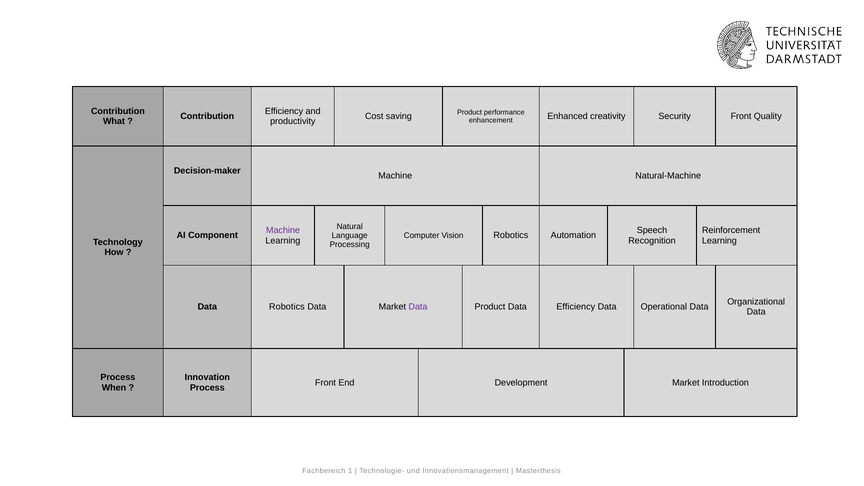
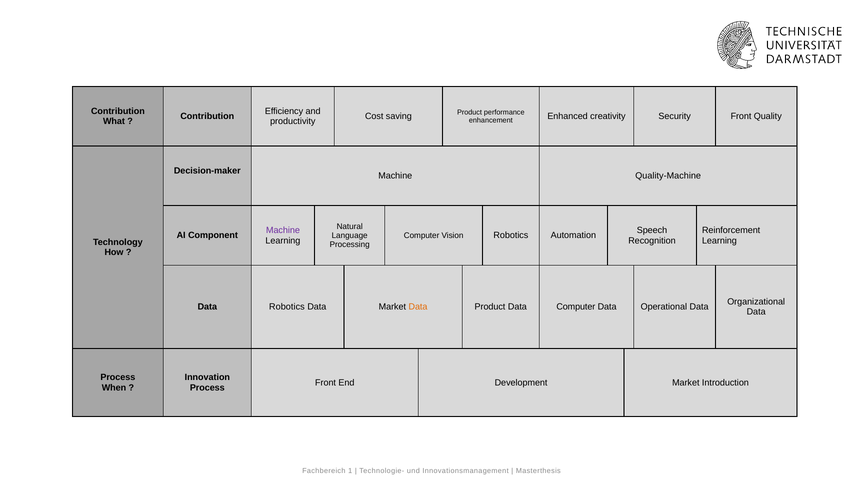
Natural-Machine: Natural-Machine -> Quality-Machine (668, 176)
Data colour: purple -> orange (418, 307)
Data Efficiency: Efficiency -> Computer (576, 307)
